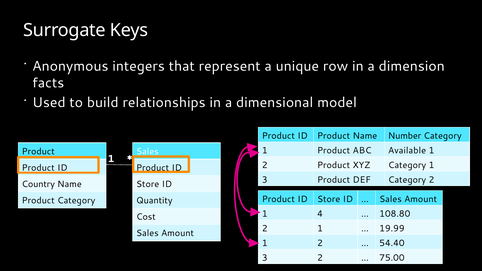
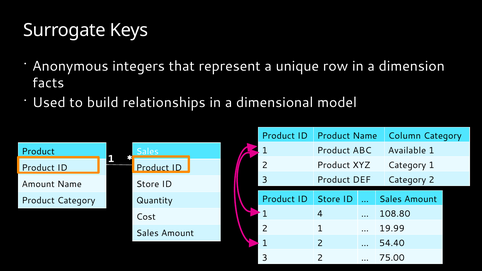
Number: Number -> Column (405, 136)
Country: Country -> Amount (38, 184)
